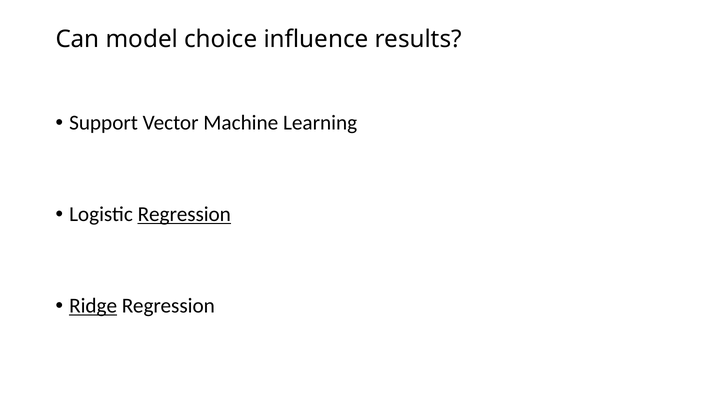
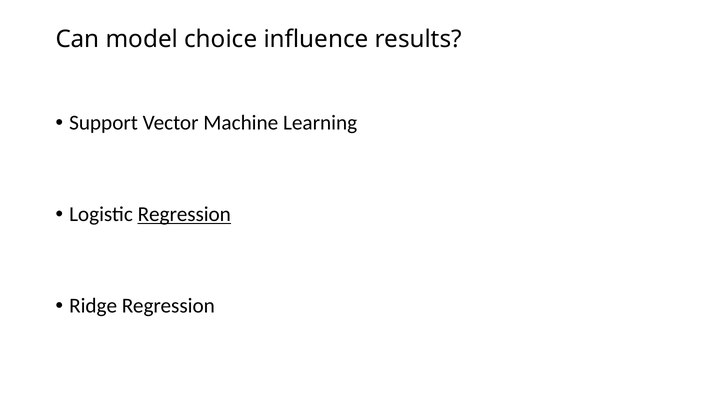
Ridge underline: present -> none (93, 306)
